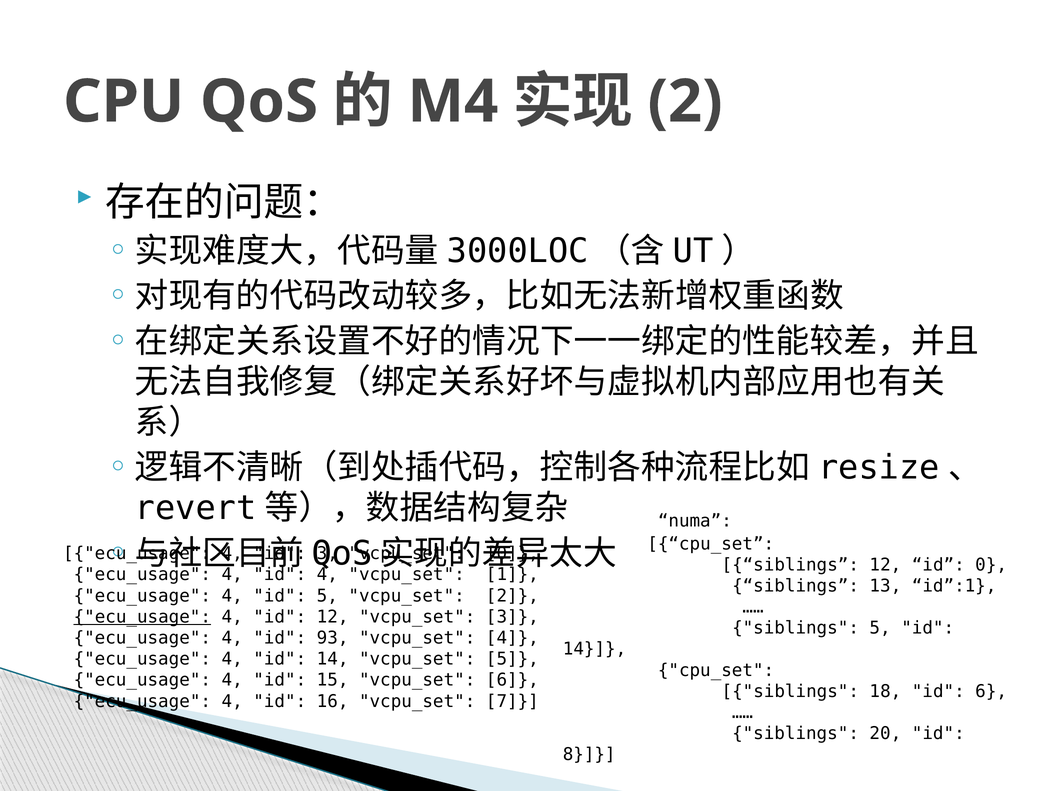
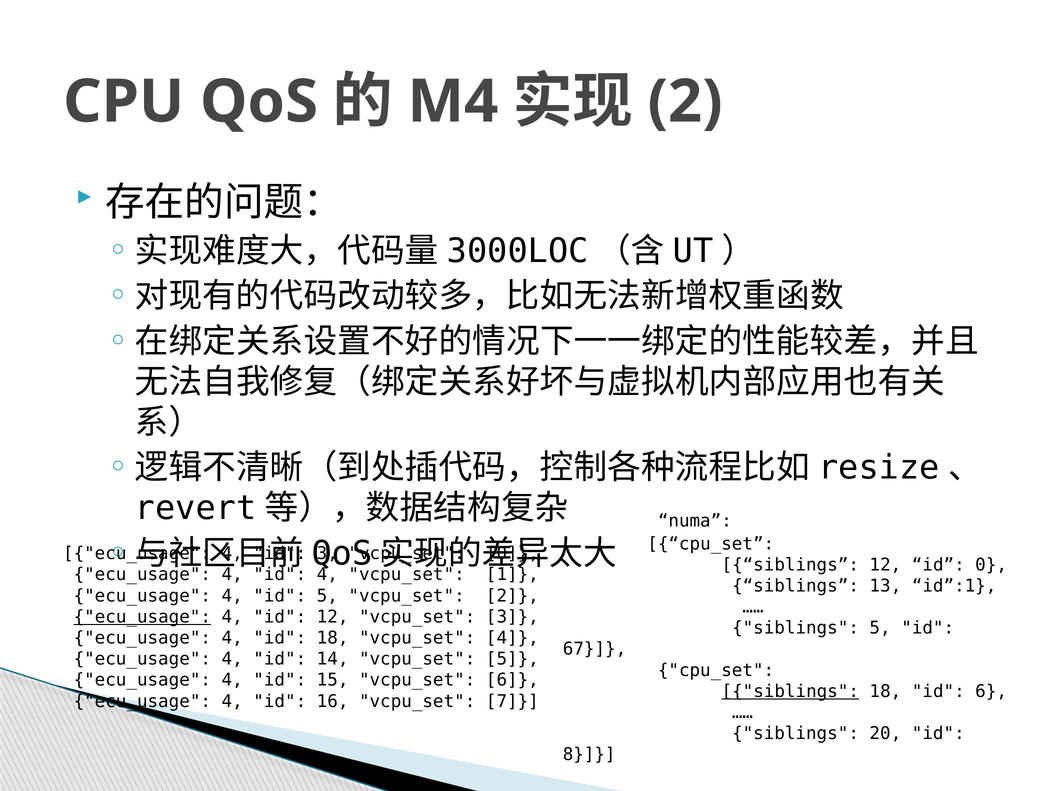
id 93: 93 -> 18 (333, 638)
14: 14 -> 67 (595, 649)
siblings underline: none -> present (790, 692)
